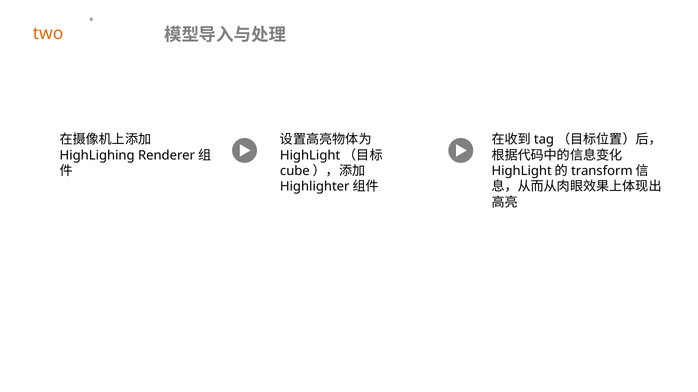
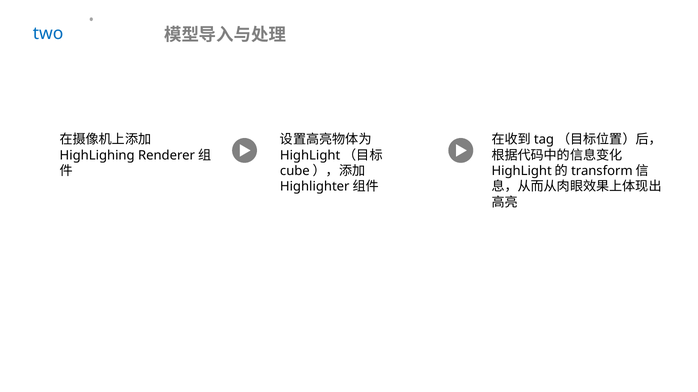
two colour: orange -> blue (48, 34)
